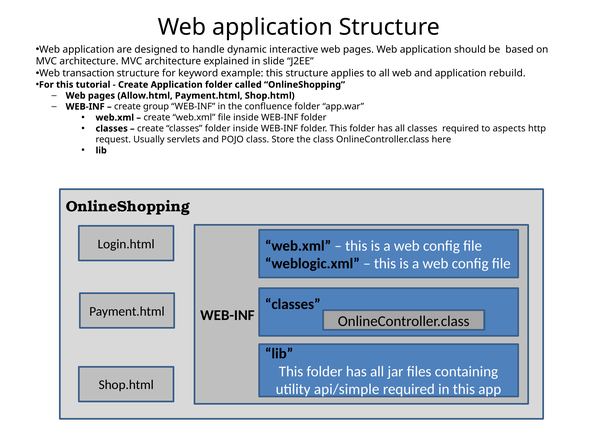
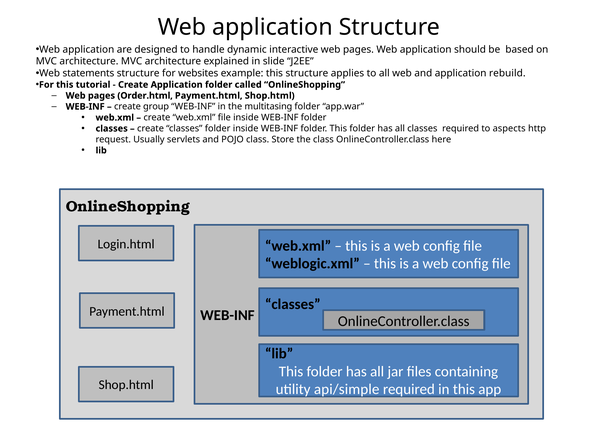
transaction: transaction -> statements (88, 73)
keyword: keyword -> websites (198, 73)
Allow.html: Allow.html -> Order.html (145, 96)
confluence: confluence -> multitasing (268, 107)
